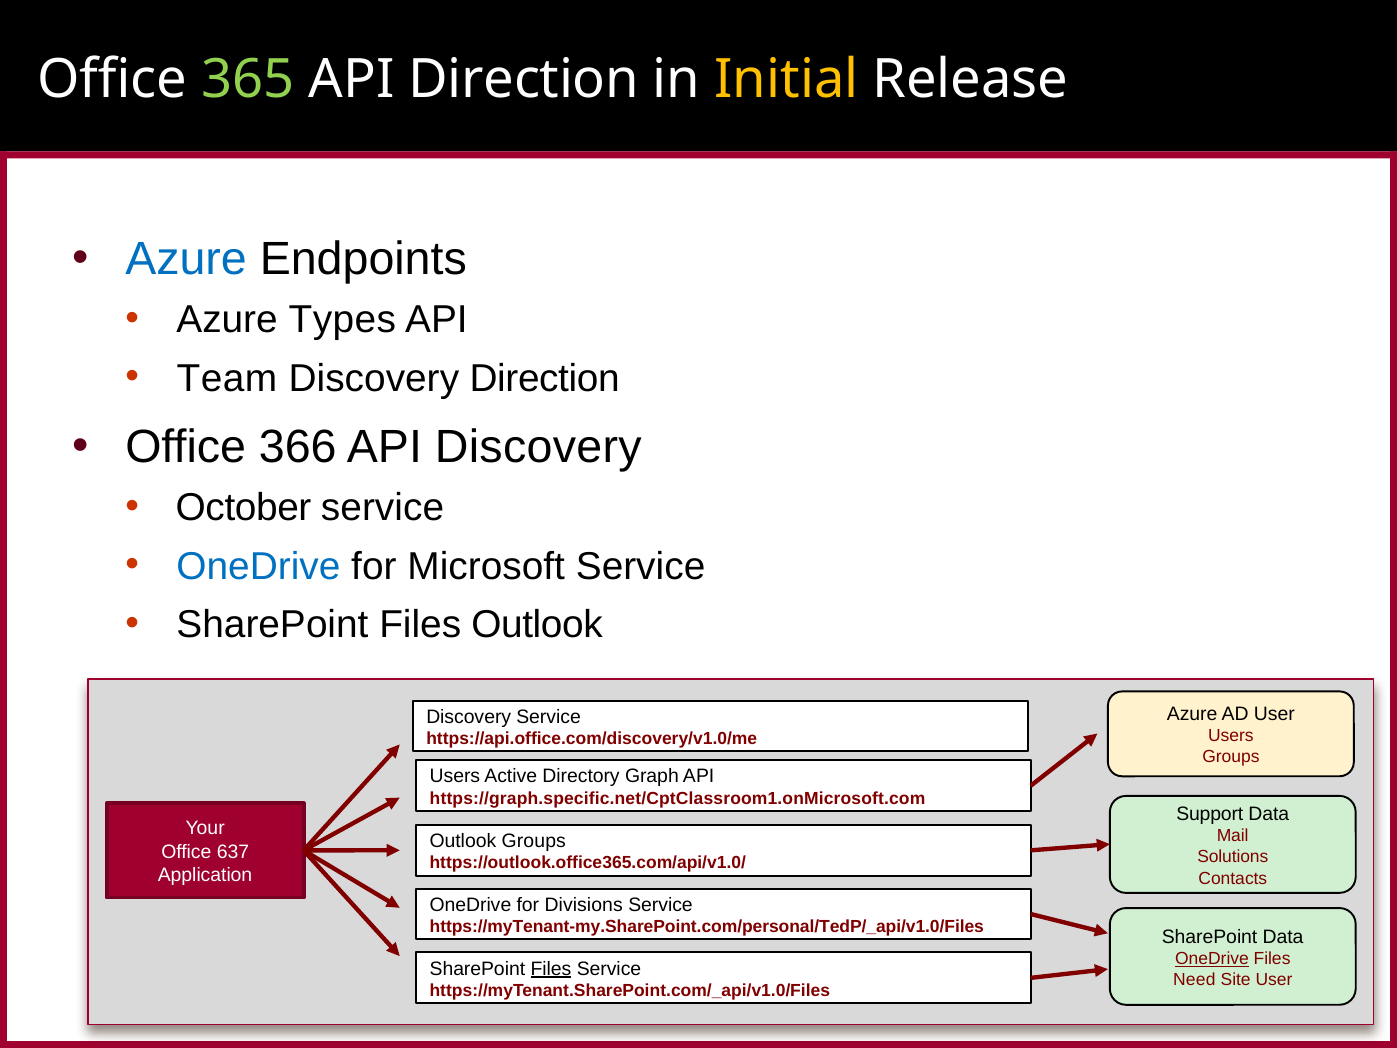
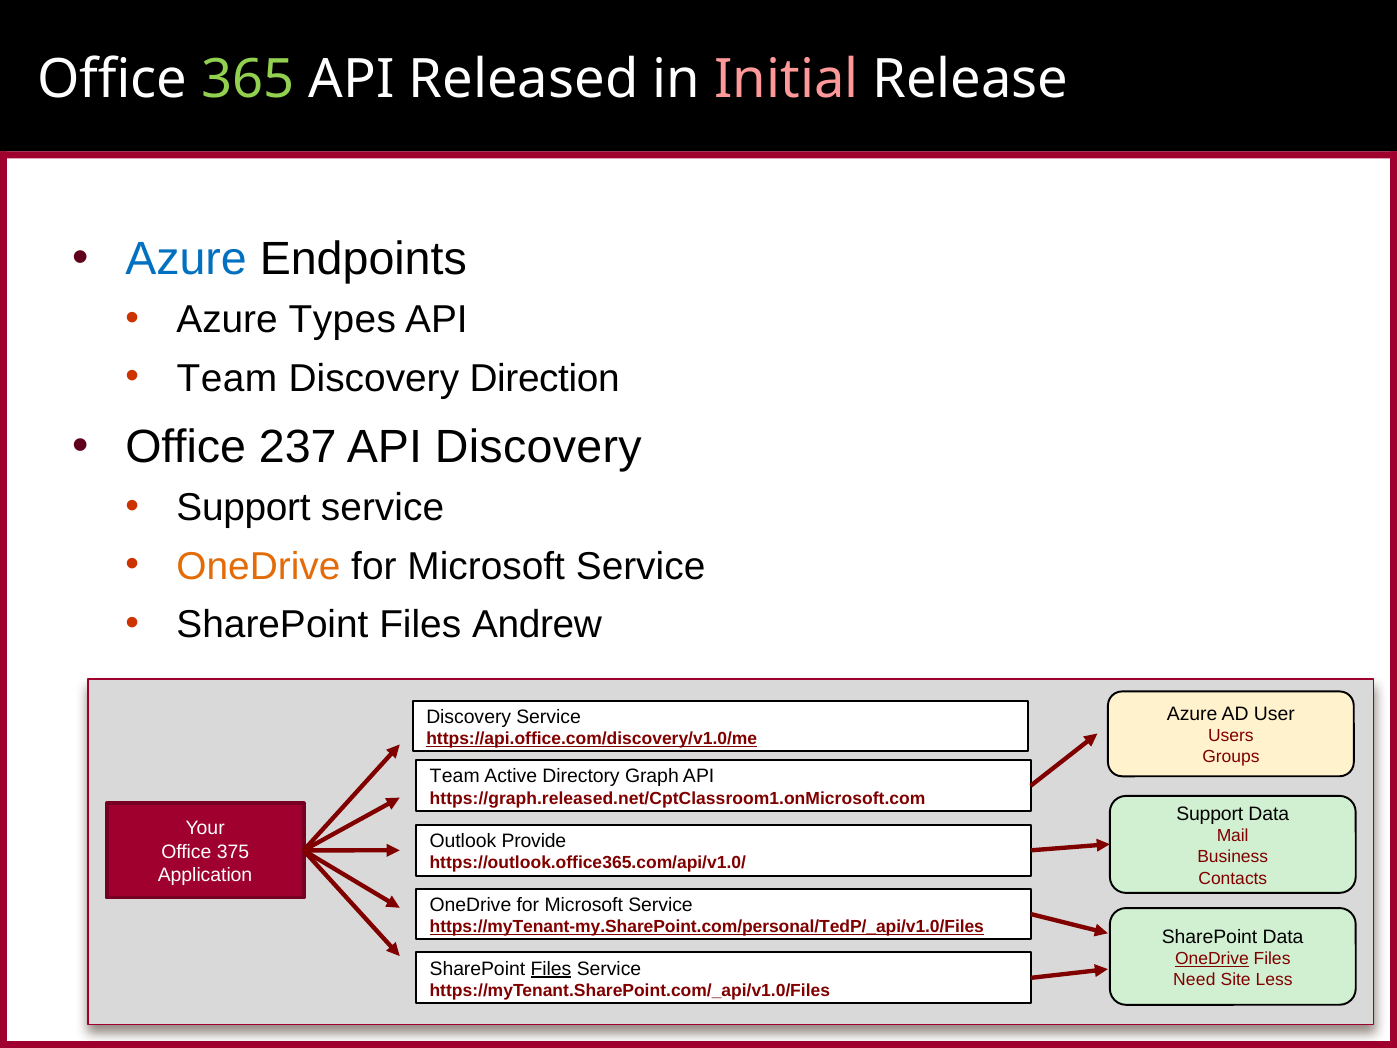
API Direction: Direction -> Released (524, 79)
Initial colour: yellow -> pink (787, 79)
366: 366 -> 237 (298, 447)
October: October -> Support (244, 508)
OneDrive colour: blue -> orange (258, 566)
Files Outlook: Outlook -> Andrew (537, 625)
https://api.office.com/discovery/v1.0/me underline: none -> present (592, 739)
Users: Users -> Team (455, 776)
https://graph.specific.net/CptClassroom1.onMicrosoft.com: https://graph.specific.net/CptClassroom1.onMicrosoft.com -> https://graph.released.net/CptClassroom1.onMicrosoft.com (678, 798)
Outlook Groups: Groups -> Provide (534, 841)
637: 637 -> 375 (233, 852)
Solutions: Solutions -> Business (1233, 857)
Divisions: Divisions -> Microsoft (584, 905)
https://myTenant-my.SharePoint.com/personal/TedP/_api/v1.0/Files underline: none -> present (707, 927)
Site User: User -> Less (1274, 980)
